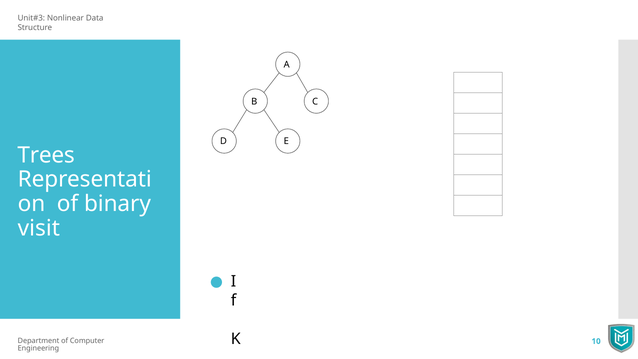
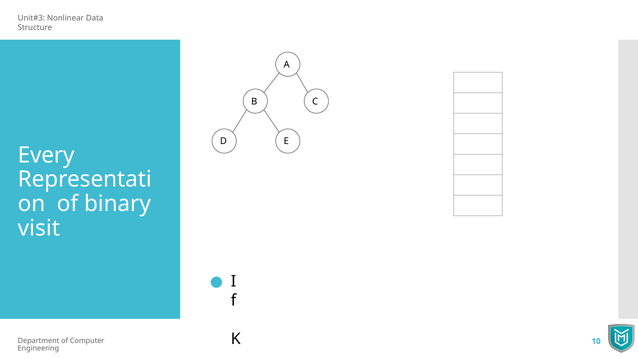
Trees: Trees -> Every (46, 155)
